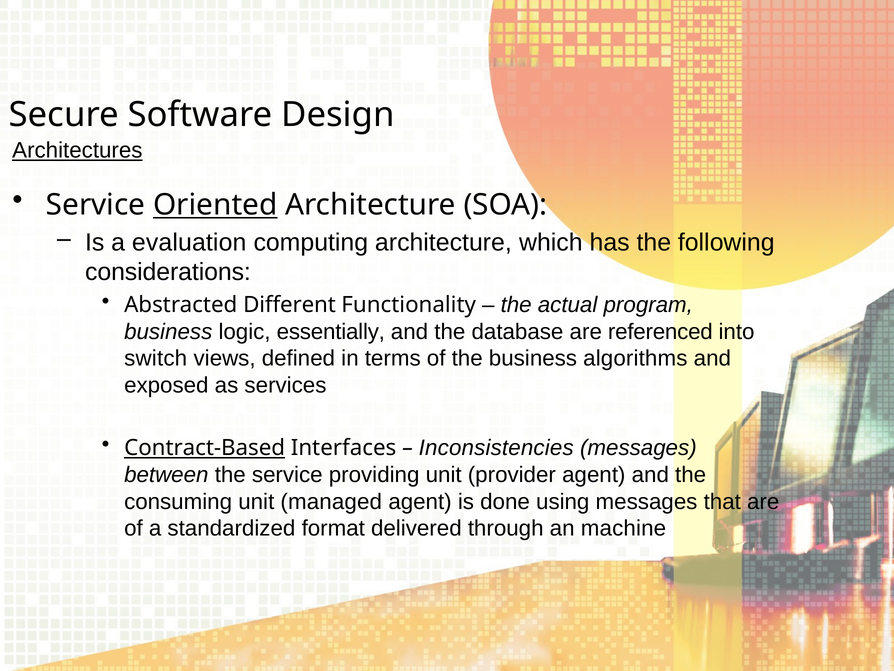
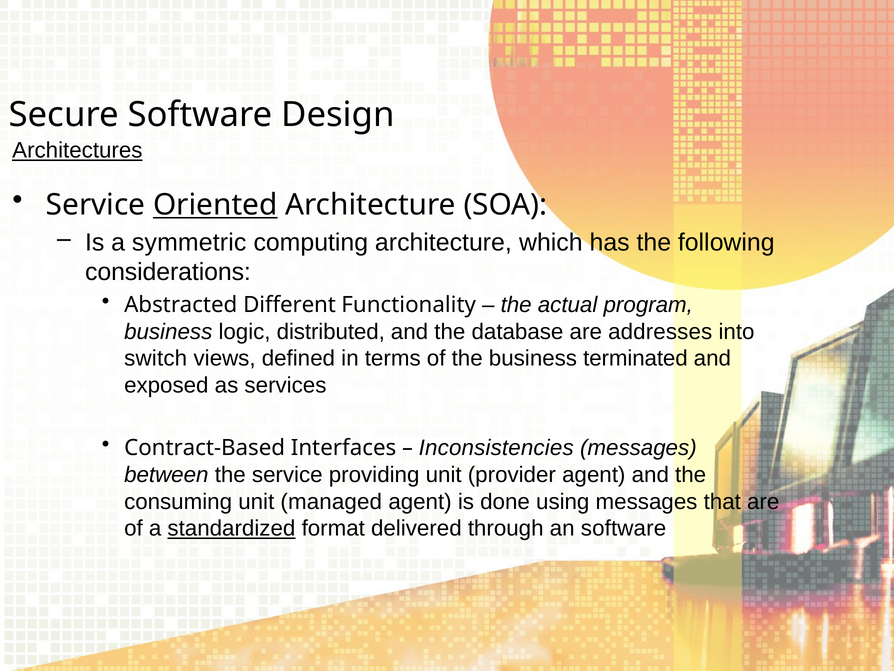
evaluation: evaluation -> symmetric (189, 242)
essentially: essentially -> distributed (331, 331)
referenced: referenced -> addresses (660, 331)
algorithms: algorithms -> terminated (635, 358)
Contract-Based underline: present -> none (205, 448)
standardized underline: none -> present (231, 528)
an machine: machine -> software (624, 528)
